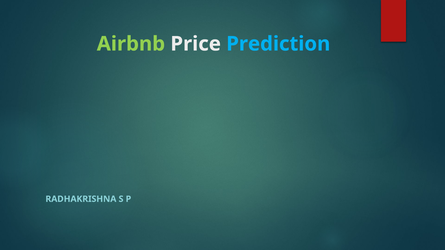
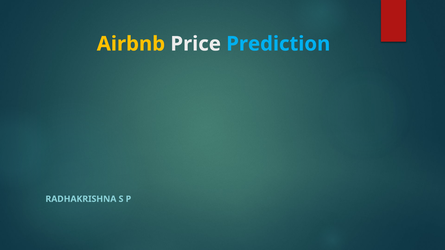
Airbnb colour: light green -> yellow (131, 44)
